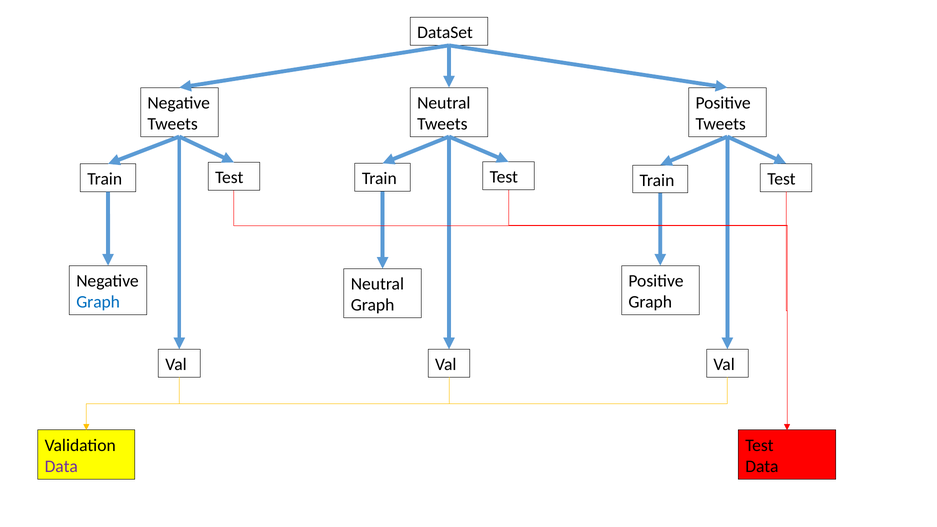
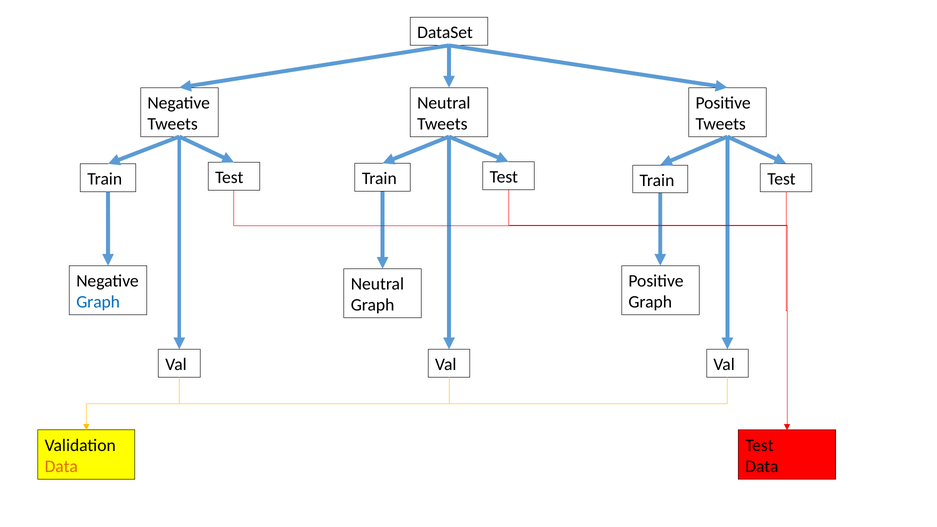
Data colour: purple -> orange (61, 466)
